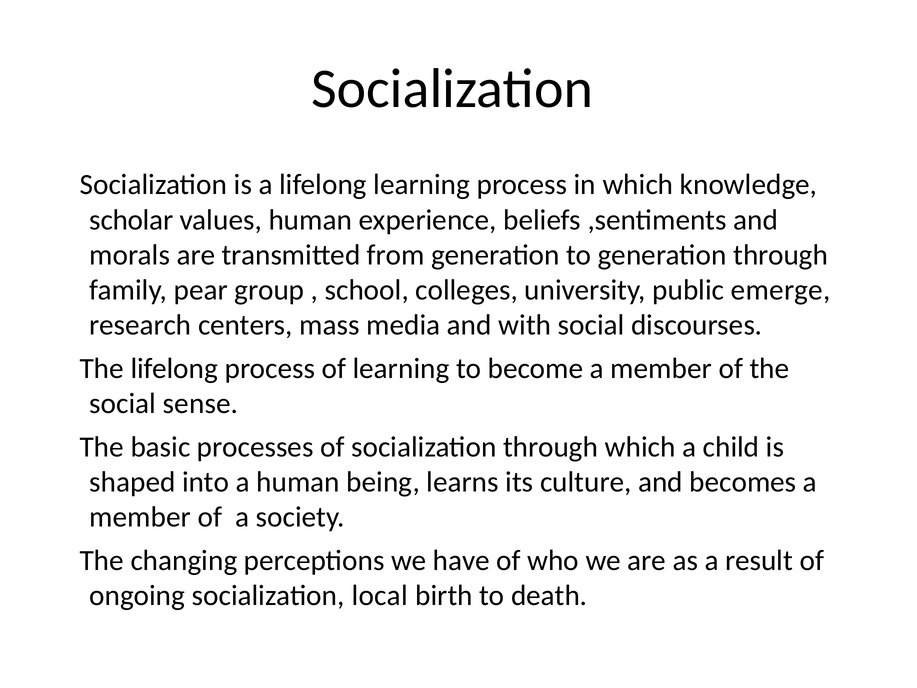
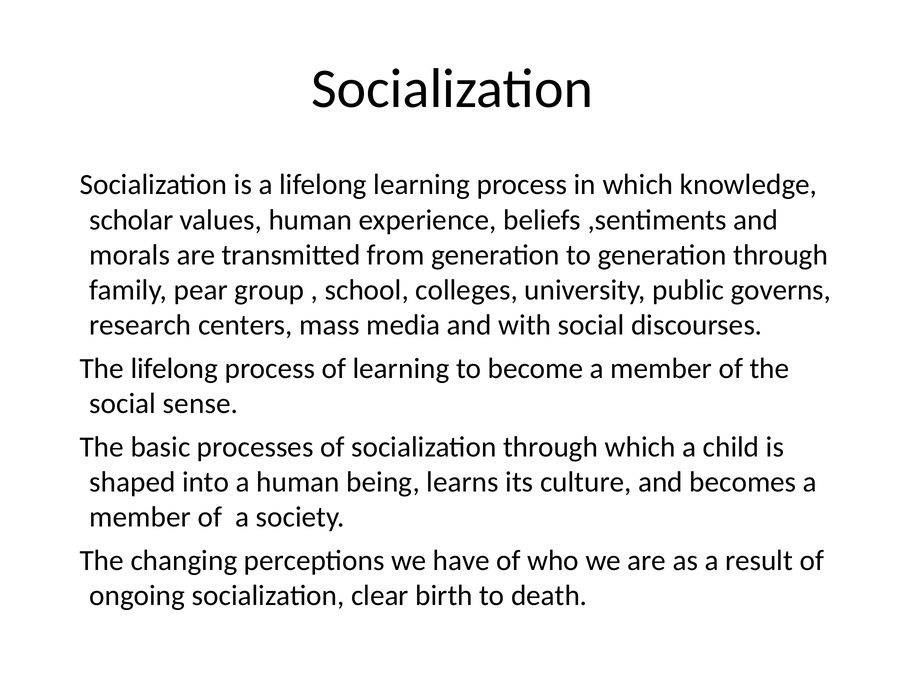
emerge: emerge -> governs (781, 290)
local: local -> clear (380, 596)
